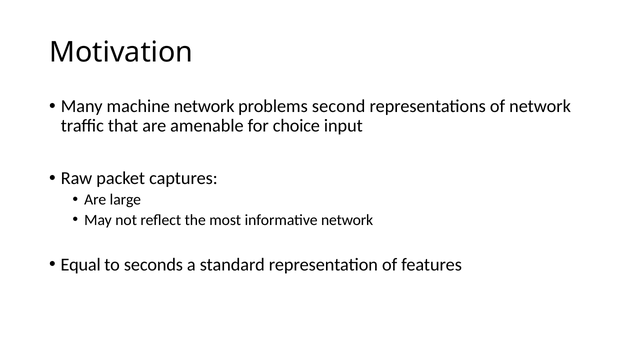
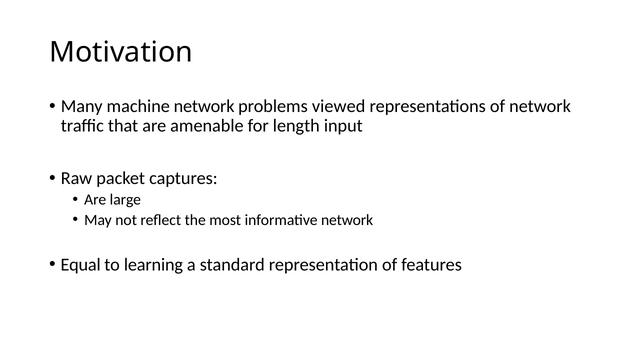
second: second -> viewed (339, 106)
choice: choice -> length (296, 126)
seconds: seconds -> learning (153, 265)
